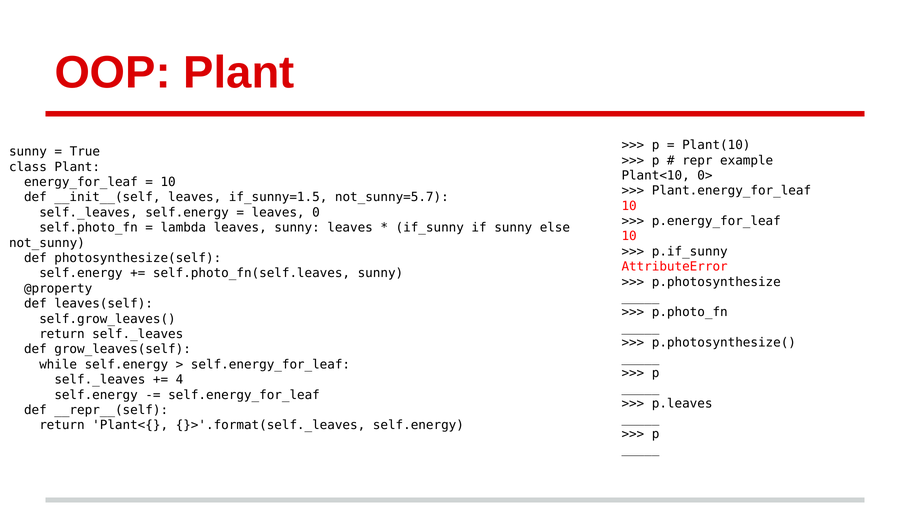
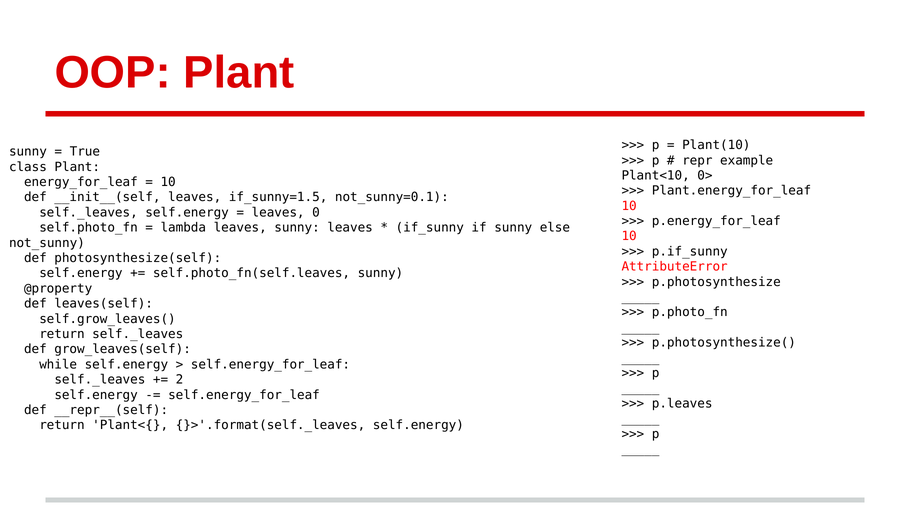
not_sunny=5.7: not_sunny=5.7 -> not_sunny=0.1 (392, 197)
4: 4 -> 2 (180, 380)
